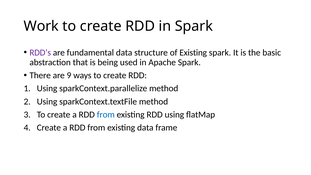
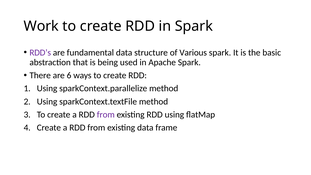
of Existing: Existing -> Various (193, 53)
9: 9 -> 6 (69, 75)
from colour: blue -> purple (106, 115)
